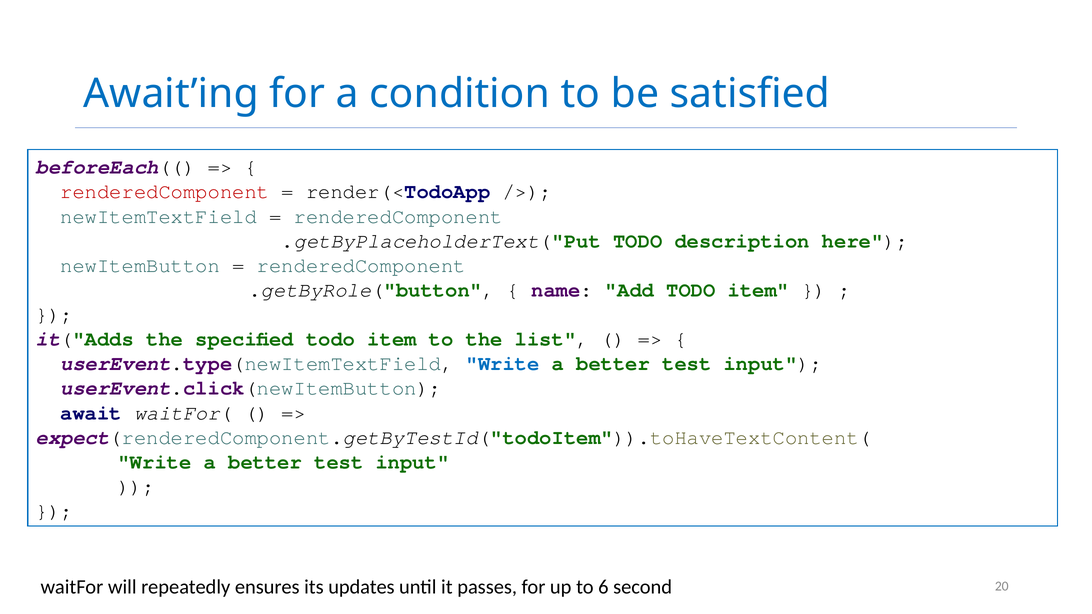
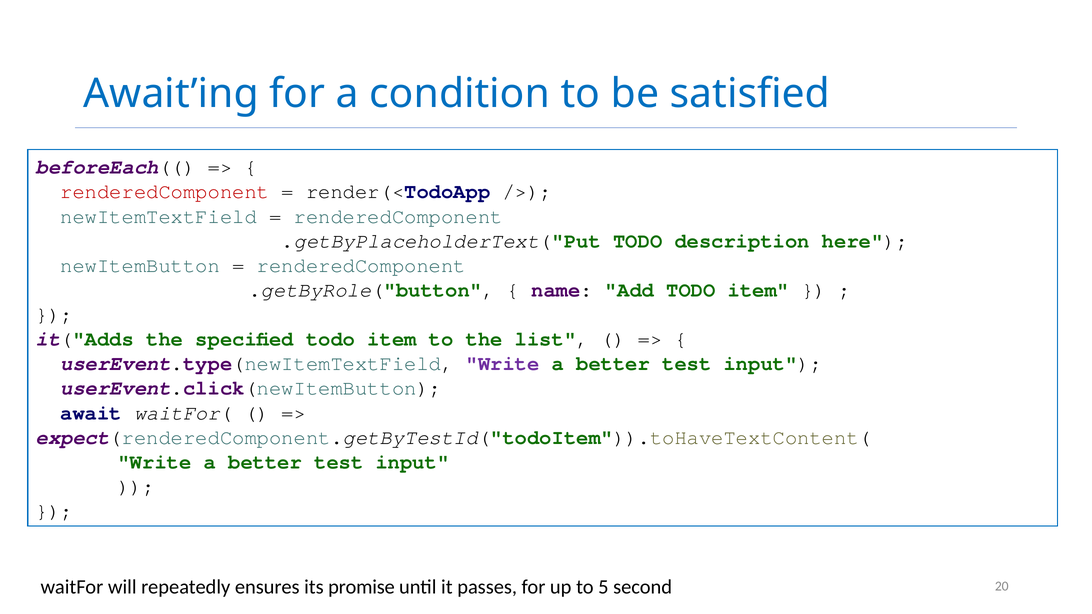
Write colour: blue -> purple (503, 364)
updates: updates -> promise (361, 587)
6: 6 -> 5 (603, 587)
